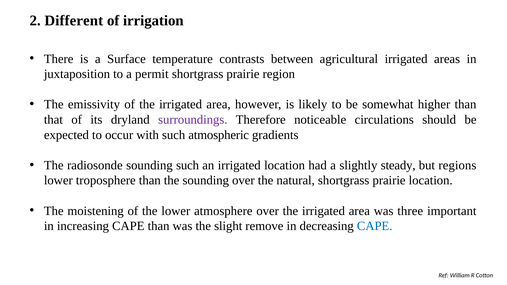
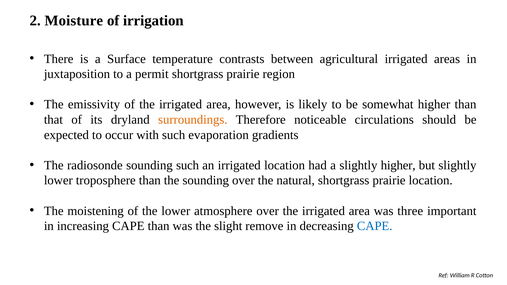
Different: Different -> Moisture (74, 21)
surroundings colour: purple -> orange (193, 120)
atmospheric: atmospheric -> evaporation (219, 135)
slightly steady: steady -> higher (398, 165)
but regions: regions -> slightly (457, 165)
